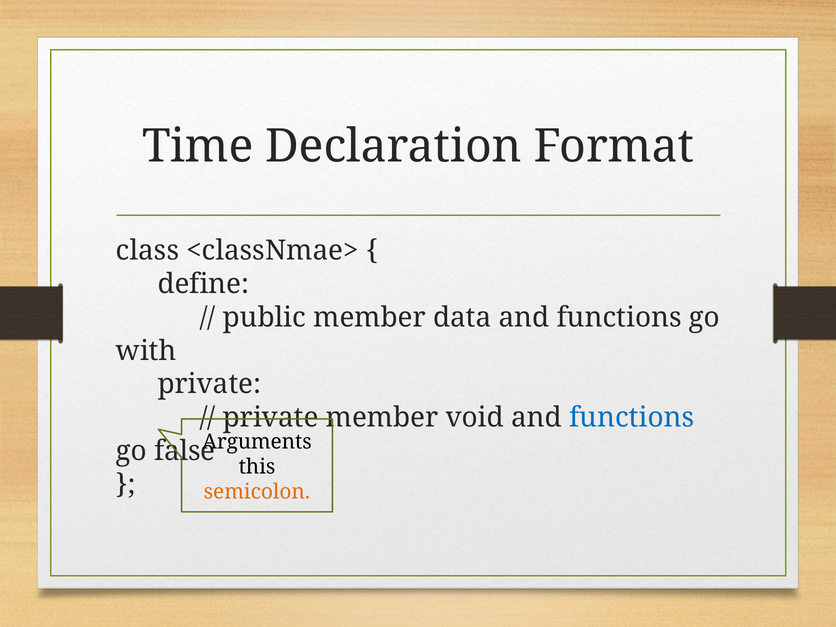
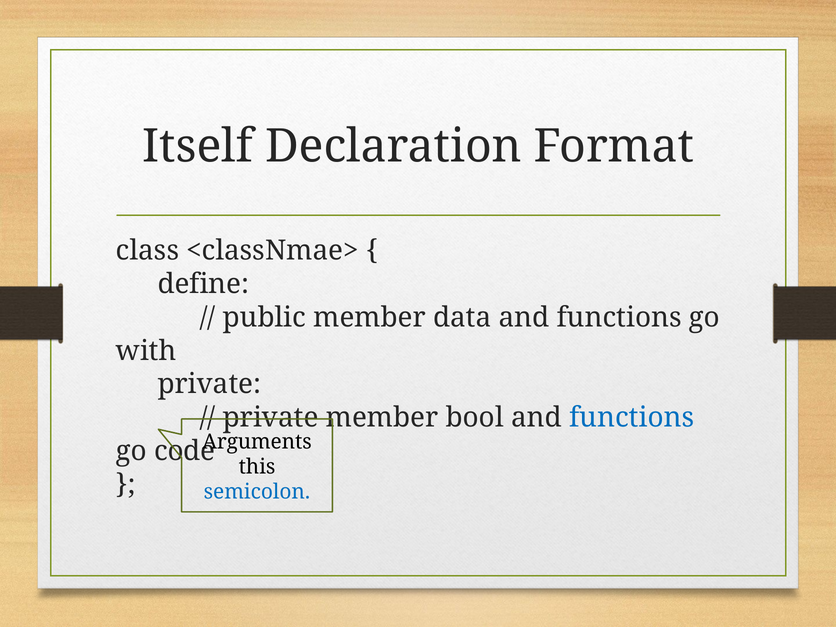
Time: Time -> Itself (198, 147)
void: void -> bool (475, 418)
false: false -> code (185, 451)
semicolon colour: orange -> blue (257, 492)
